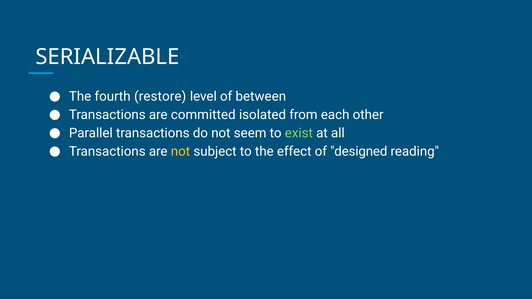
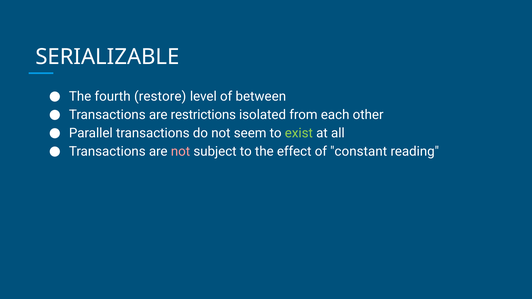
committed: committed -> restrictions (203, 115)
not colour: yellow -> pink (180, 152)
designed: designed -> constant (359, 152)
